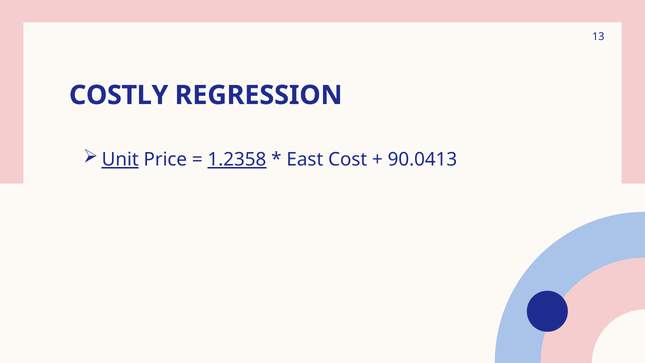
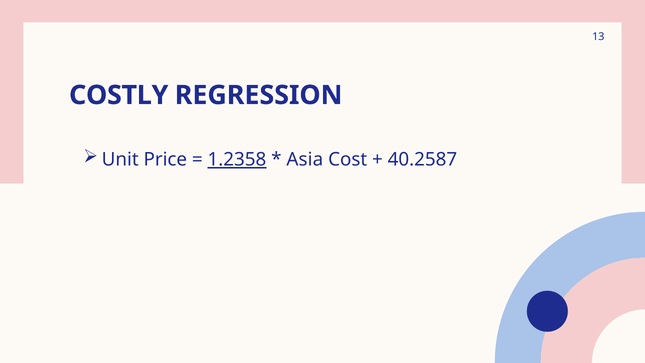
Unit underline: present -> none (120, 160)
East: East -> Asia (305, 160)
90.0413: 90.0413 -> 40.2587 (422, 160)
